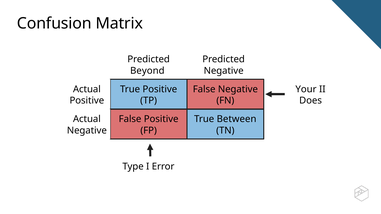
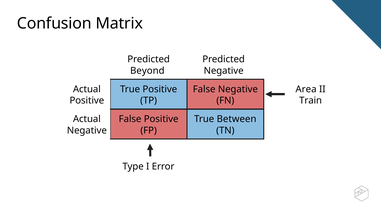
Your: Your -> Area (306, 89)
Does: Does -> Train (311, 101)
